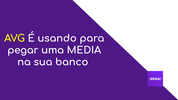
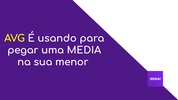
banco: banco -> menor (72, 62)
